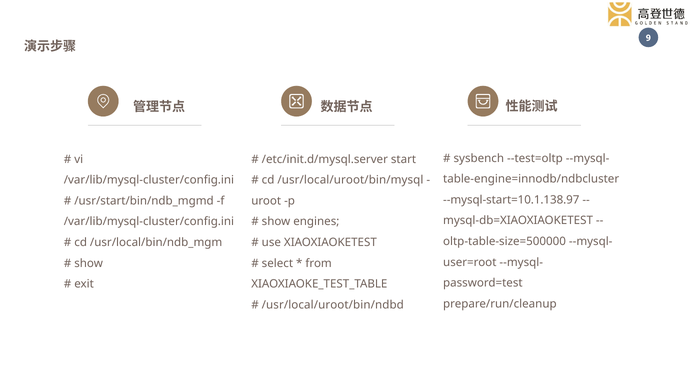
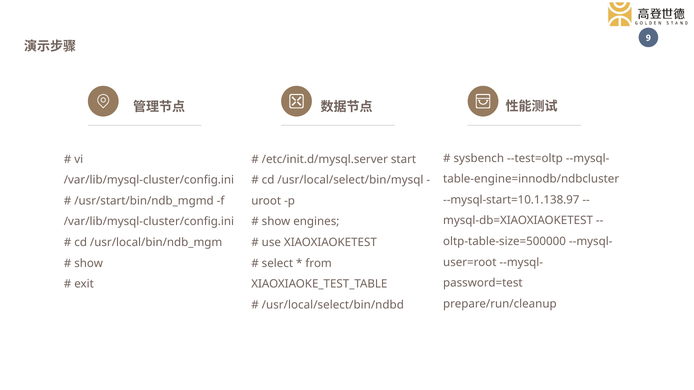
/usr/local/uroot/bin/mysql: /usr/local/uroot/bin/mysql -> /usr/local/select/bin/mysql (350, 180)
/usr/local/uroot/bin/ndbd: /usr/local/uroot/bin/ndbd -> /usr/local/select/bin/ndbd (333, 305)
